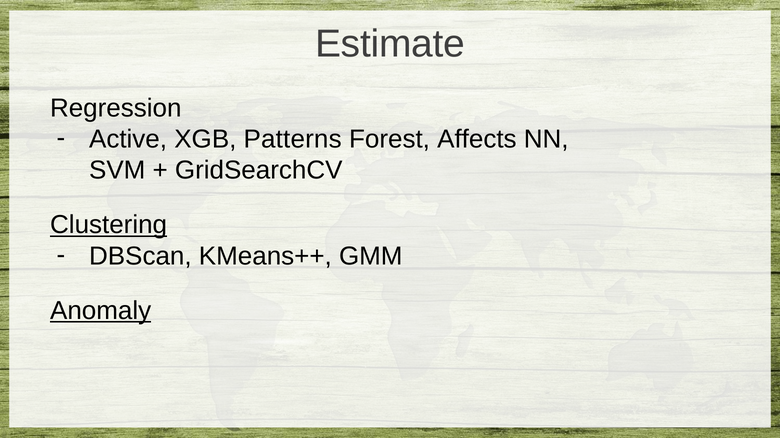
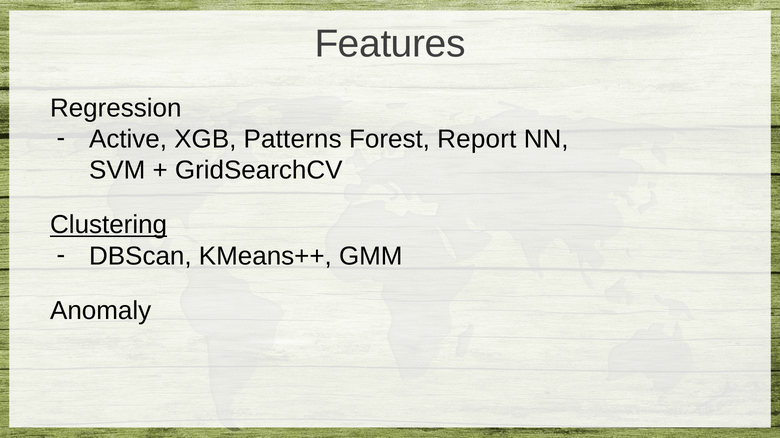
Estimate: Estimate -> Features (390, 44)
Affects: Affects -> Report (477, 139)
Anomaly underline: present -> none (101, 311)
